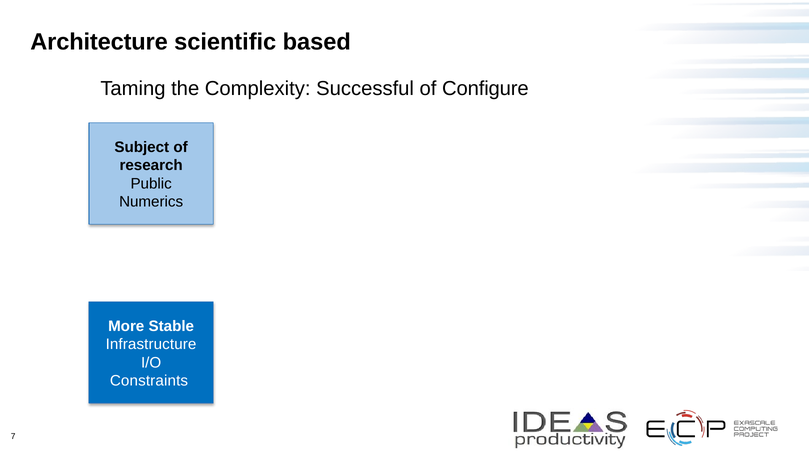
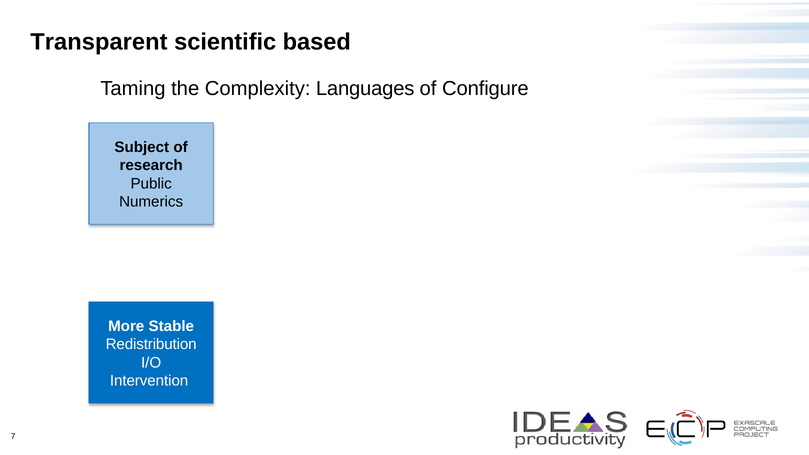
Architecture: Architecture -> Transparent (99, 42)
Successful: Successful -> Languages (365, 89)
Infrastructure: Infrastructure -> Redistribution (151, 344)
Constraints: Constraints -> Intervention (149, 381)
